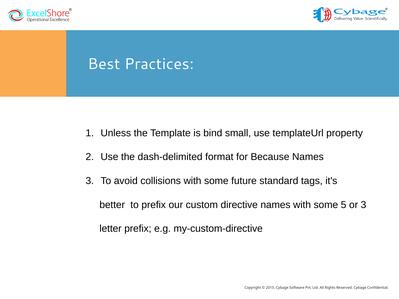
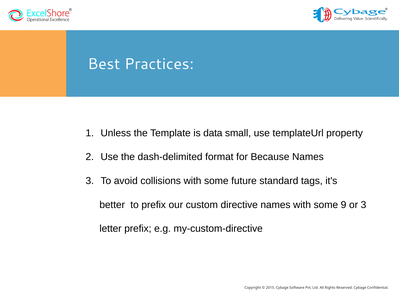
bind: bind -> data (213, 133)
5: 5 -> 9 (344, 205)
